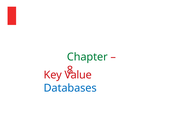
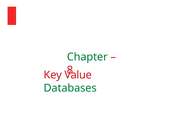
Databases colour: blue -> green (70, 88)
